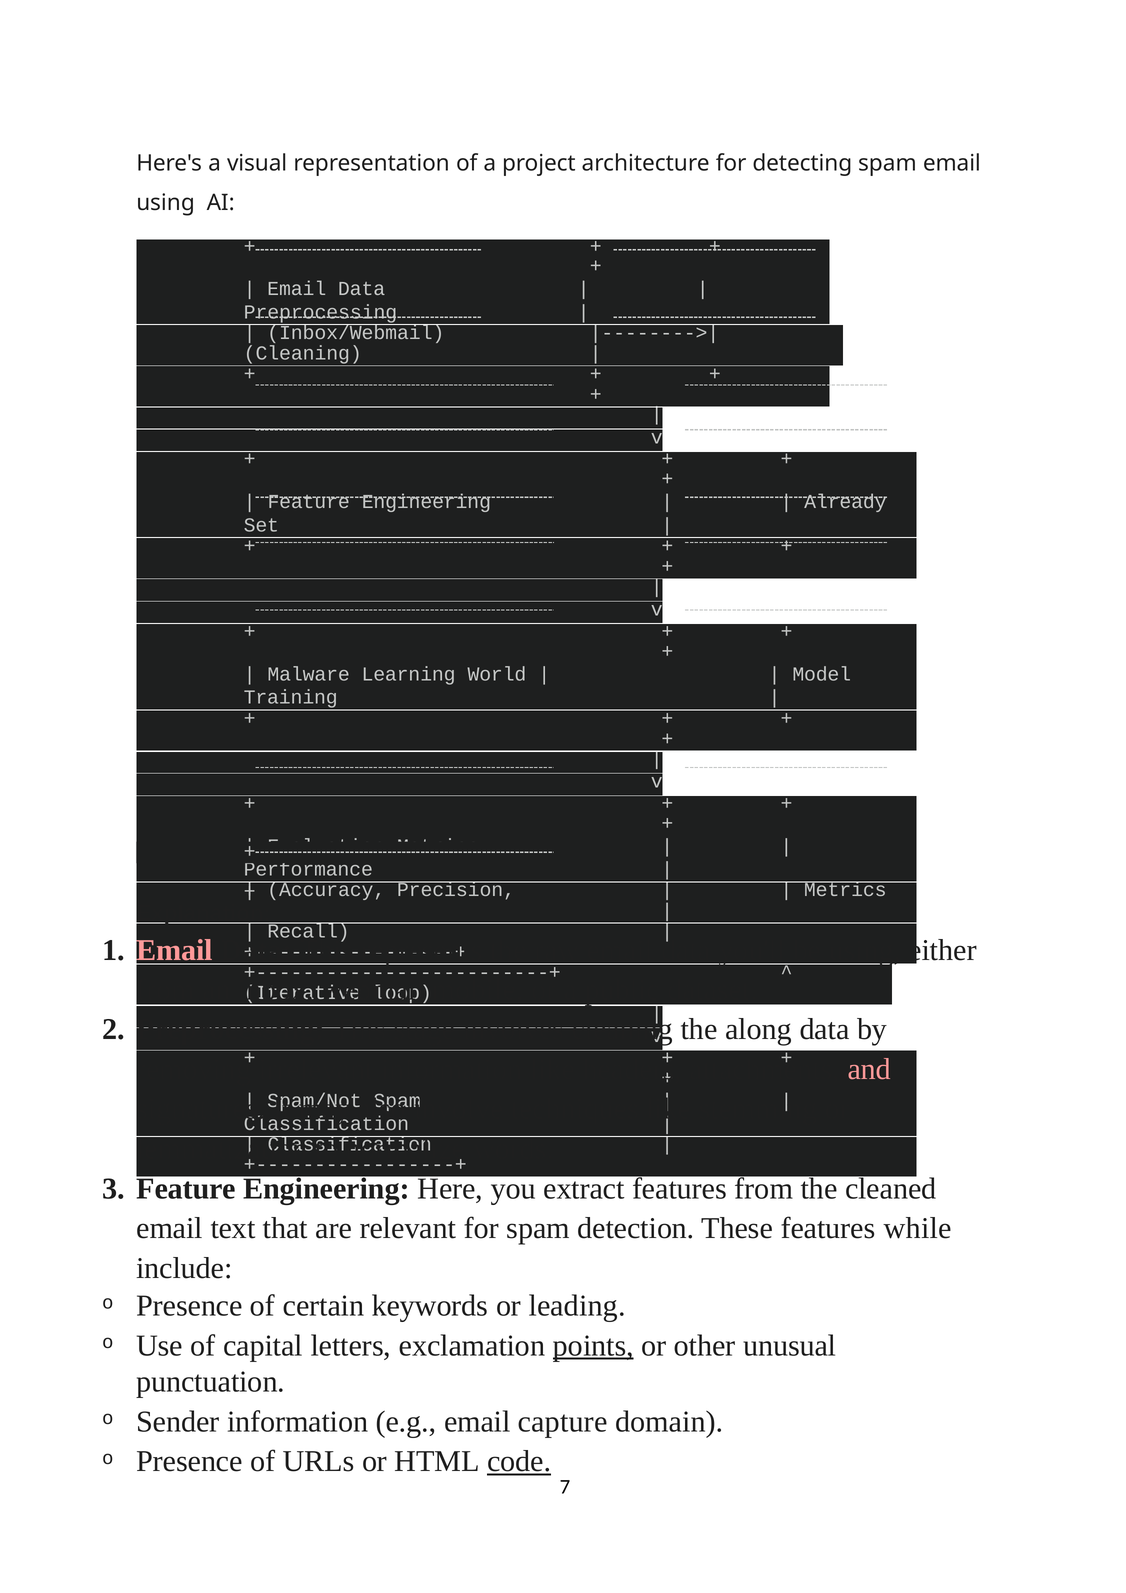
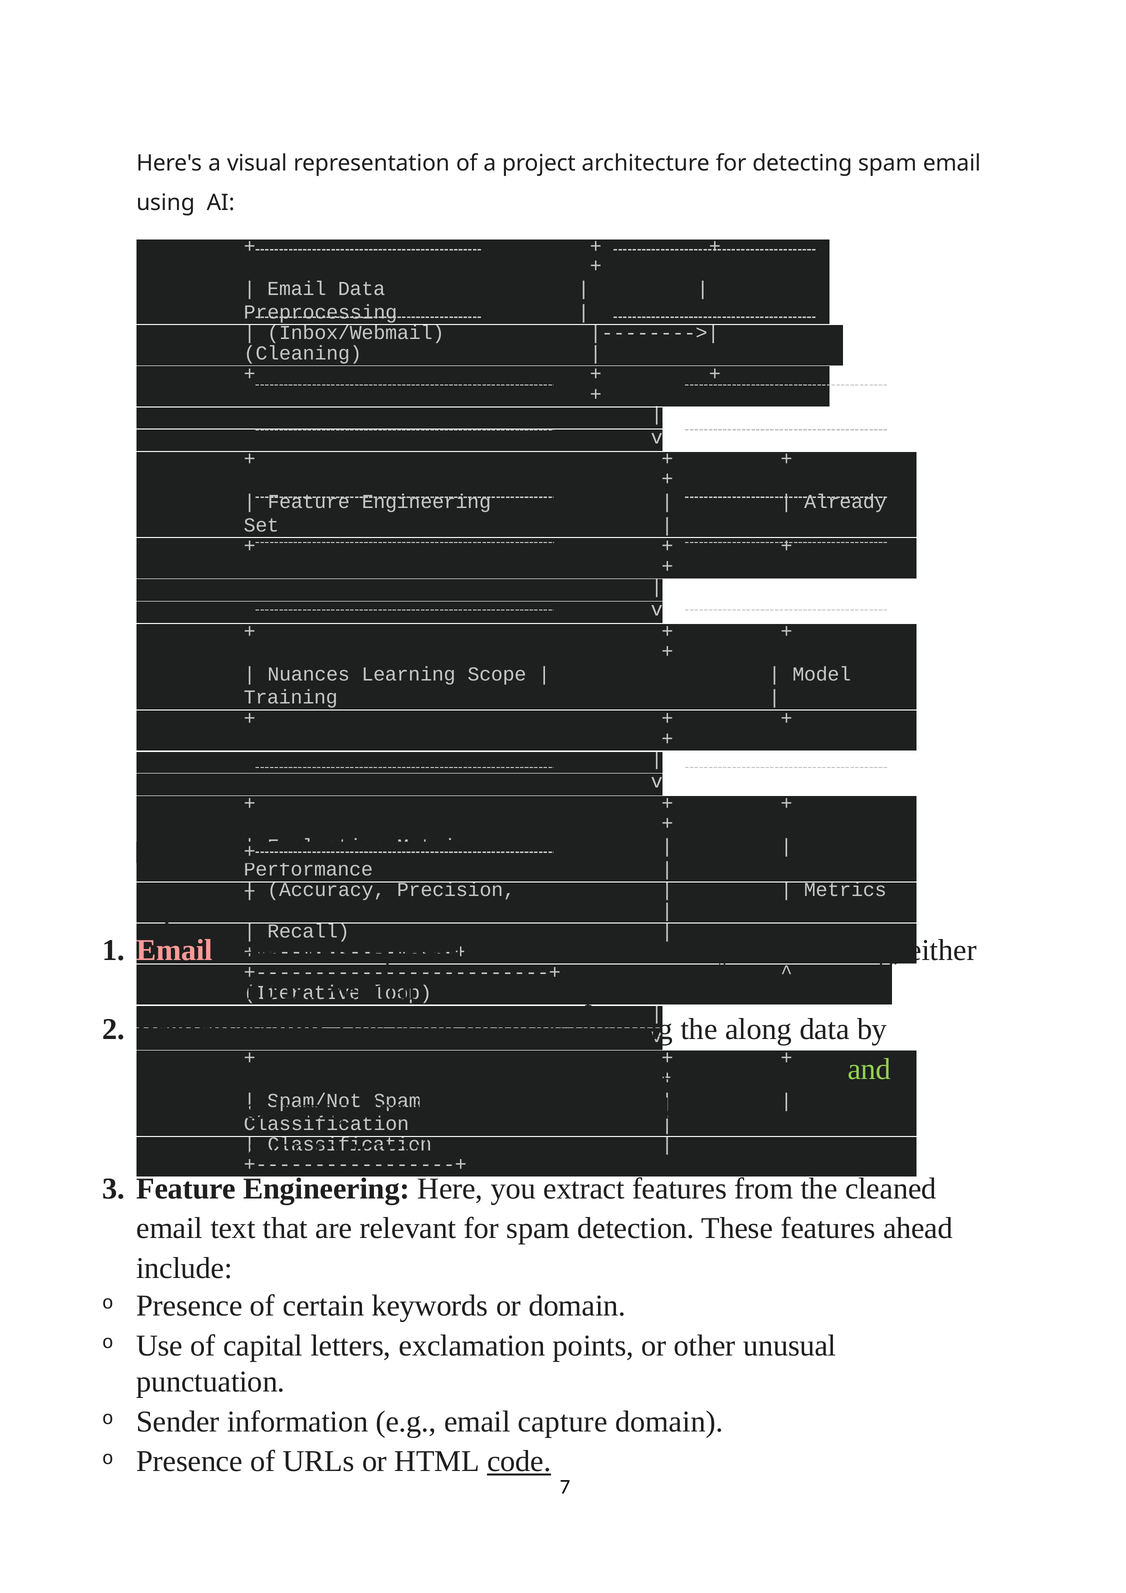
Malware: Malware -> Nuances (309, 674)
World: World -> Scope (497, 674)
and colour: pink -> light green (869, 1070)
while: while -> ahead (918, 1229)
or leading: leading -> domain (577, 1306)
points underline: present -> none (593, 1346)
